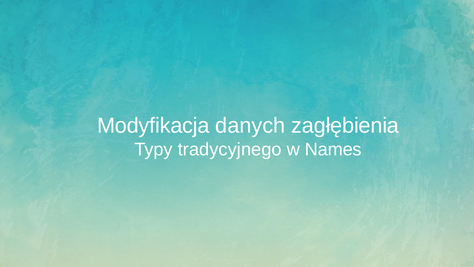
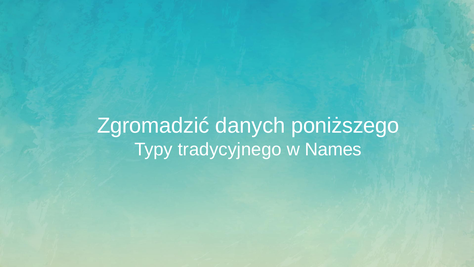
Modyfikacja: Modyfikacja -> Zgromadzić (153, 126)
zagłębienia: zagłębienia -> poniższego (345, 126)
